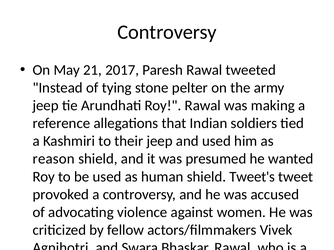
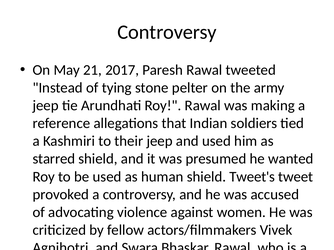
reason: reason -> starred (54, 159)
